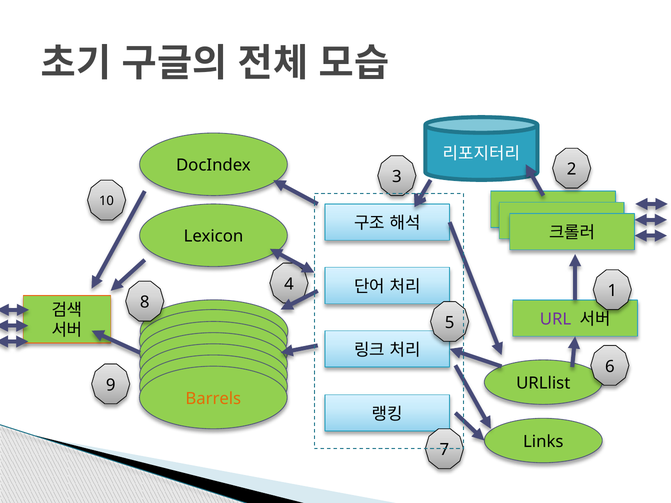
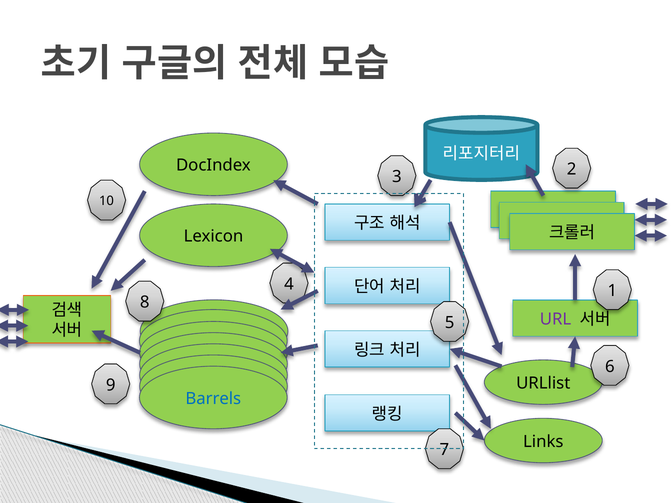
Barrels colour: orange -> blue (213, 399)
